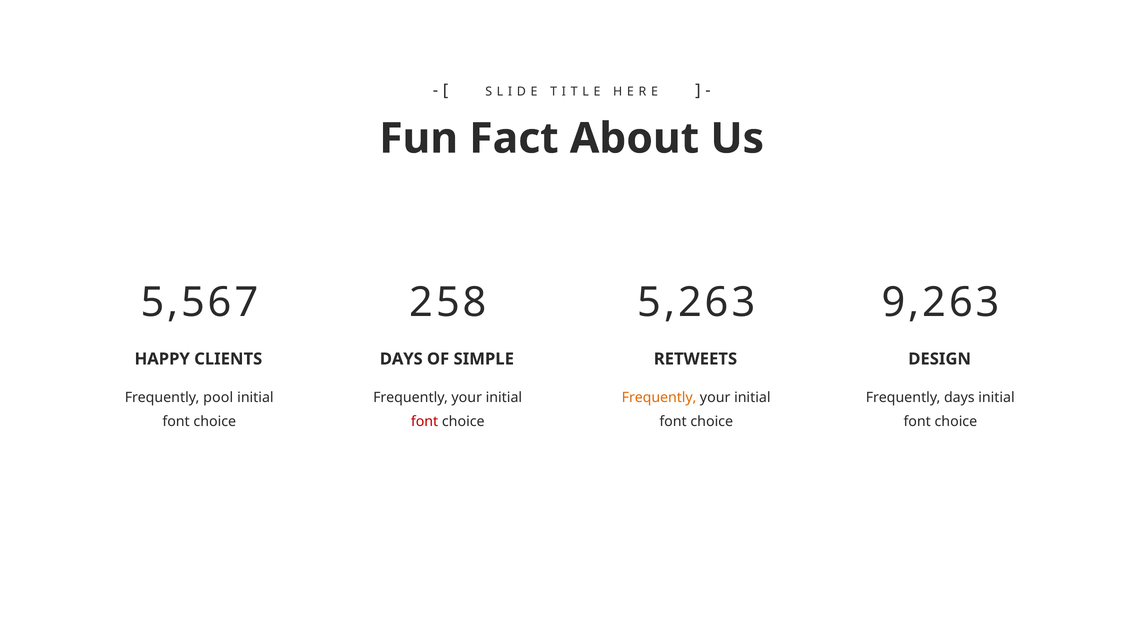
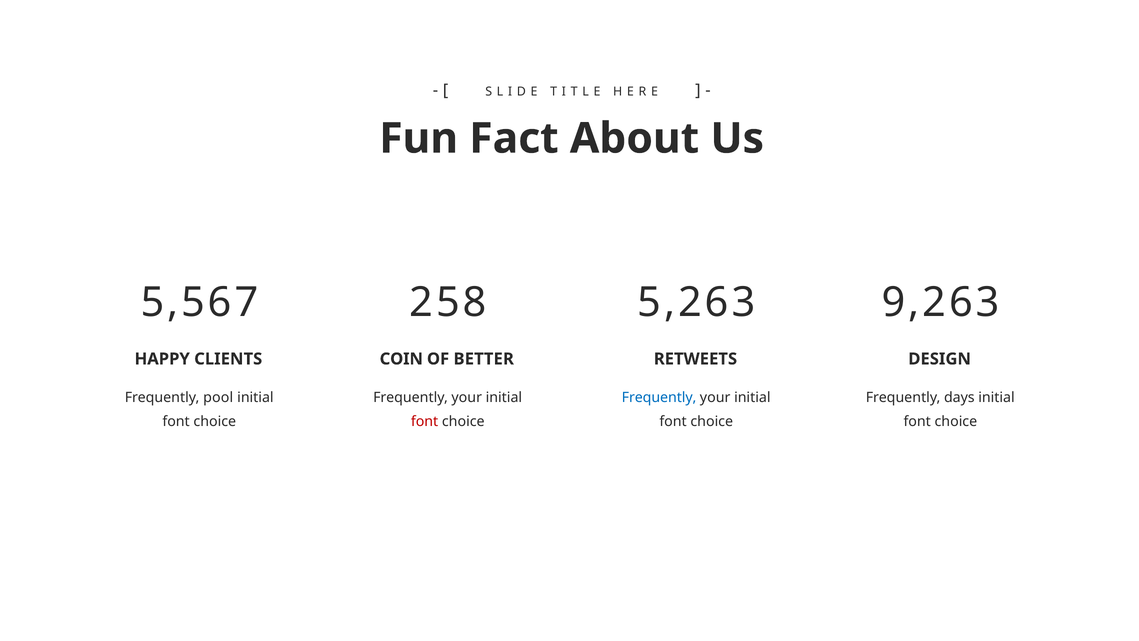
DAYS: DAYS -> COIN (401, 359)
SIMPLE: SIMPLE -> BETTER (484, 359)
Frequently colour: orange -> blue (659, 397)
